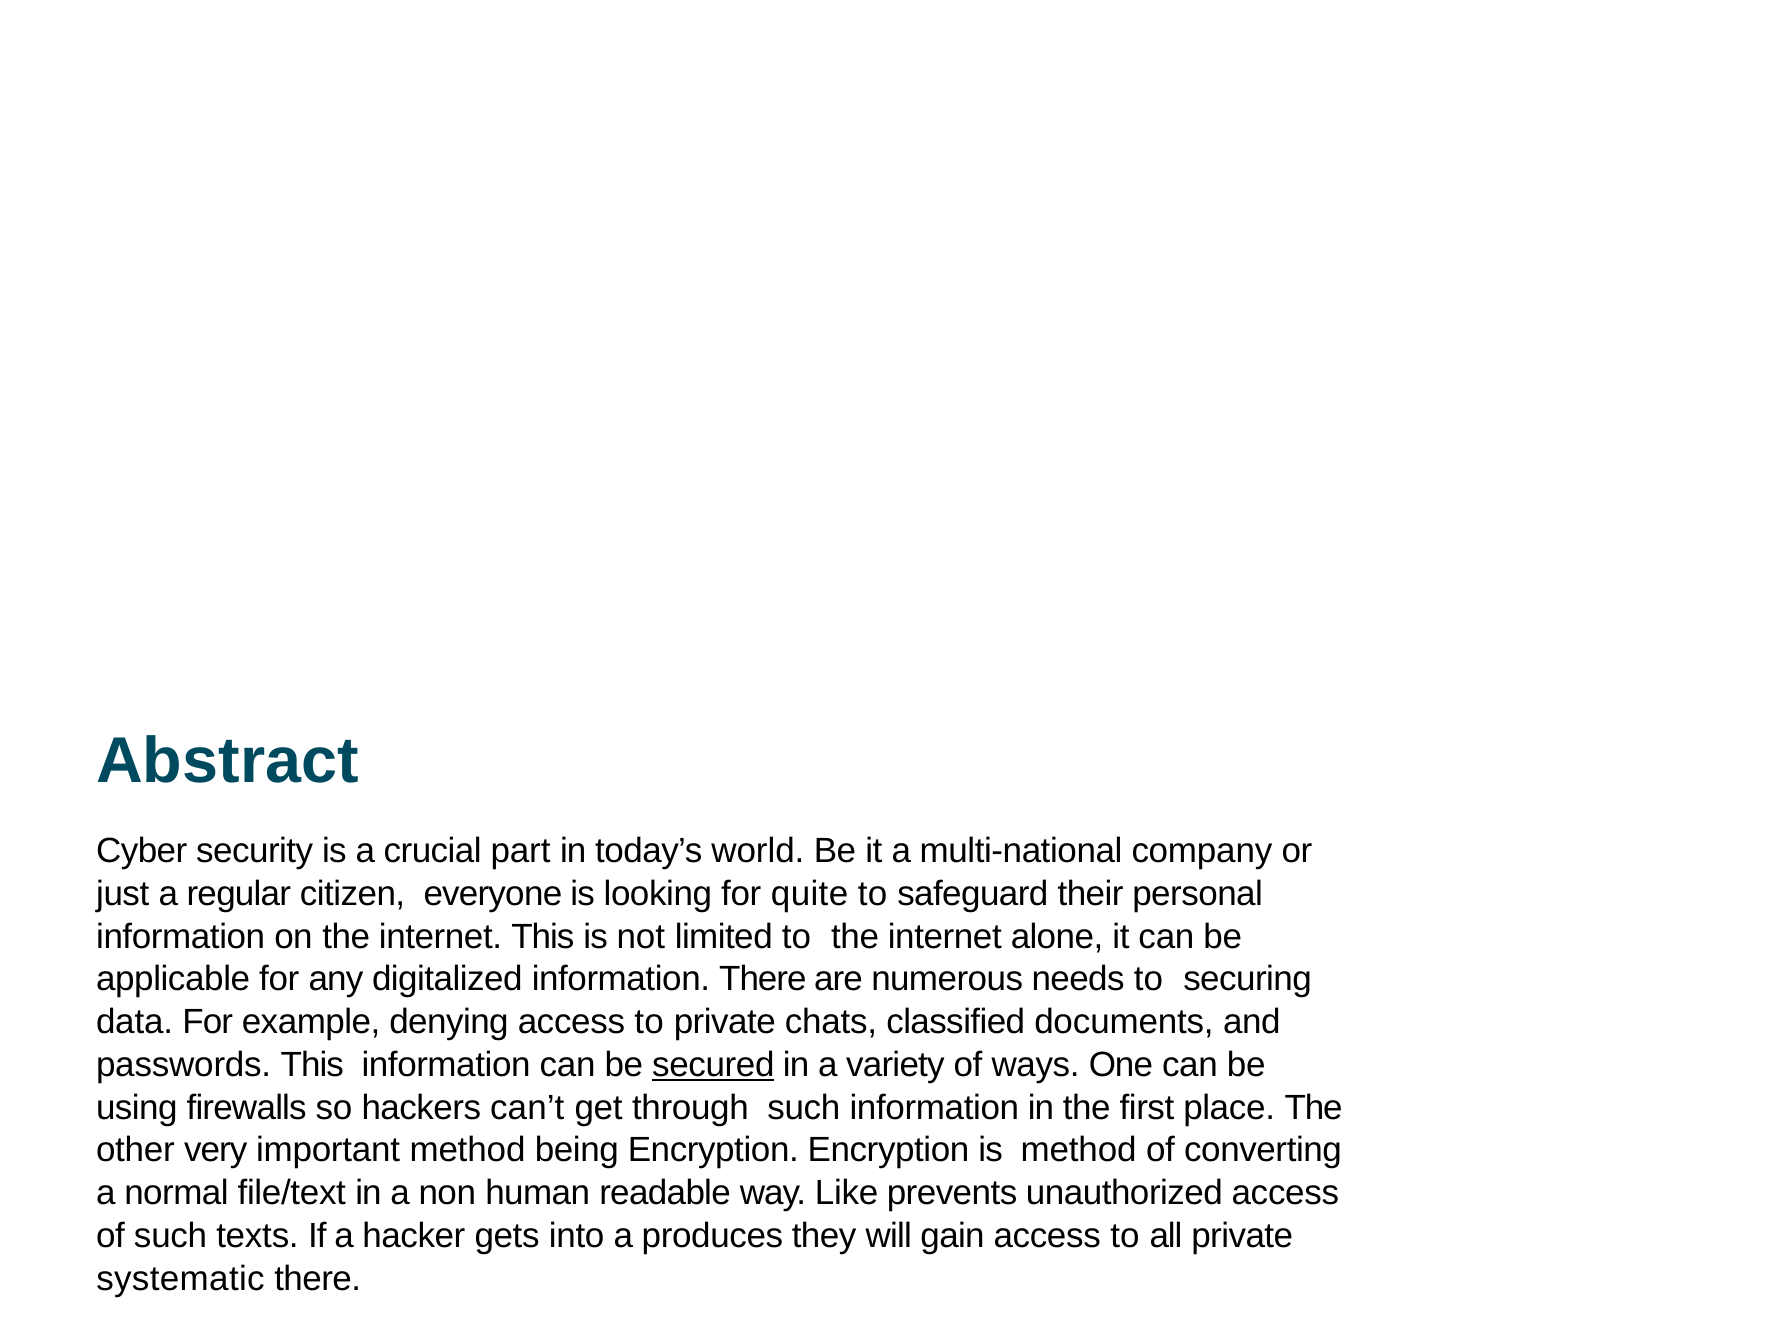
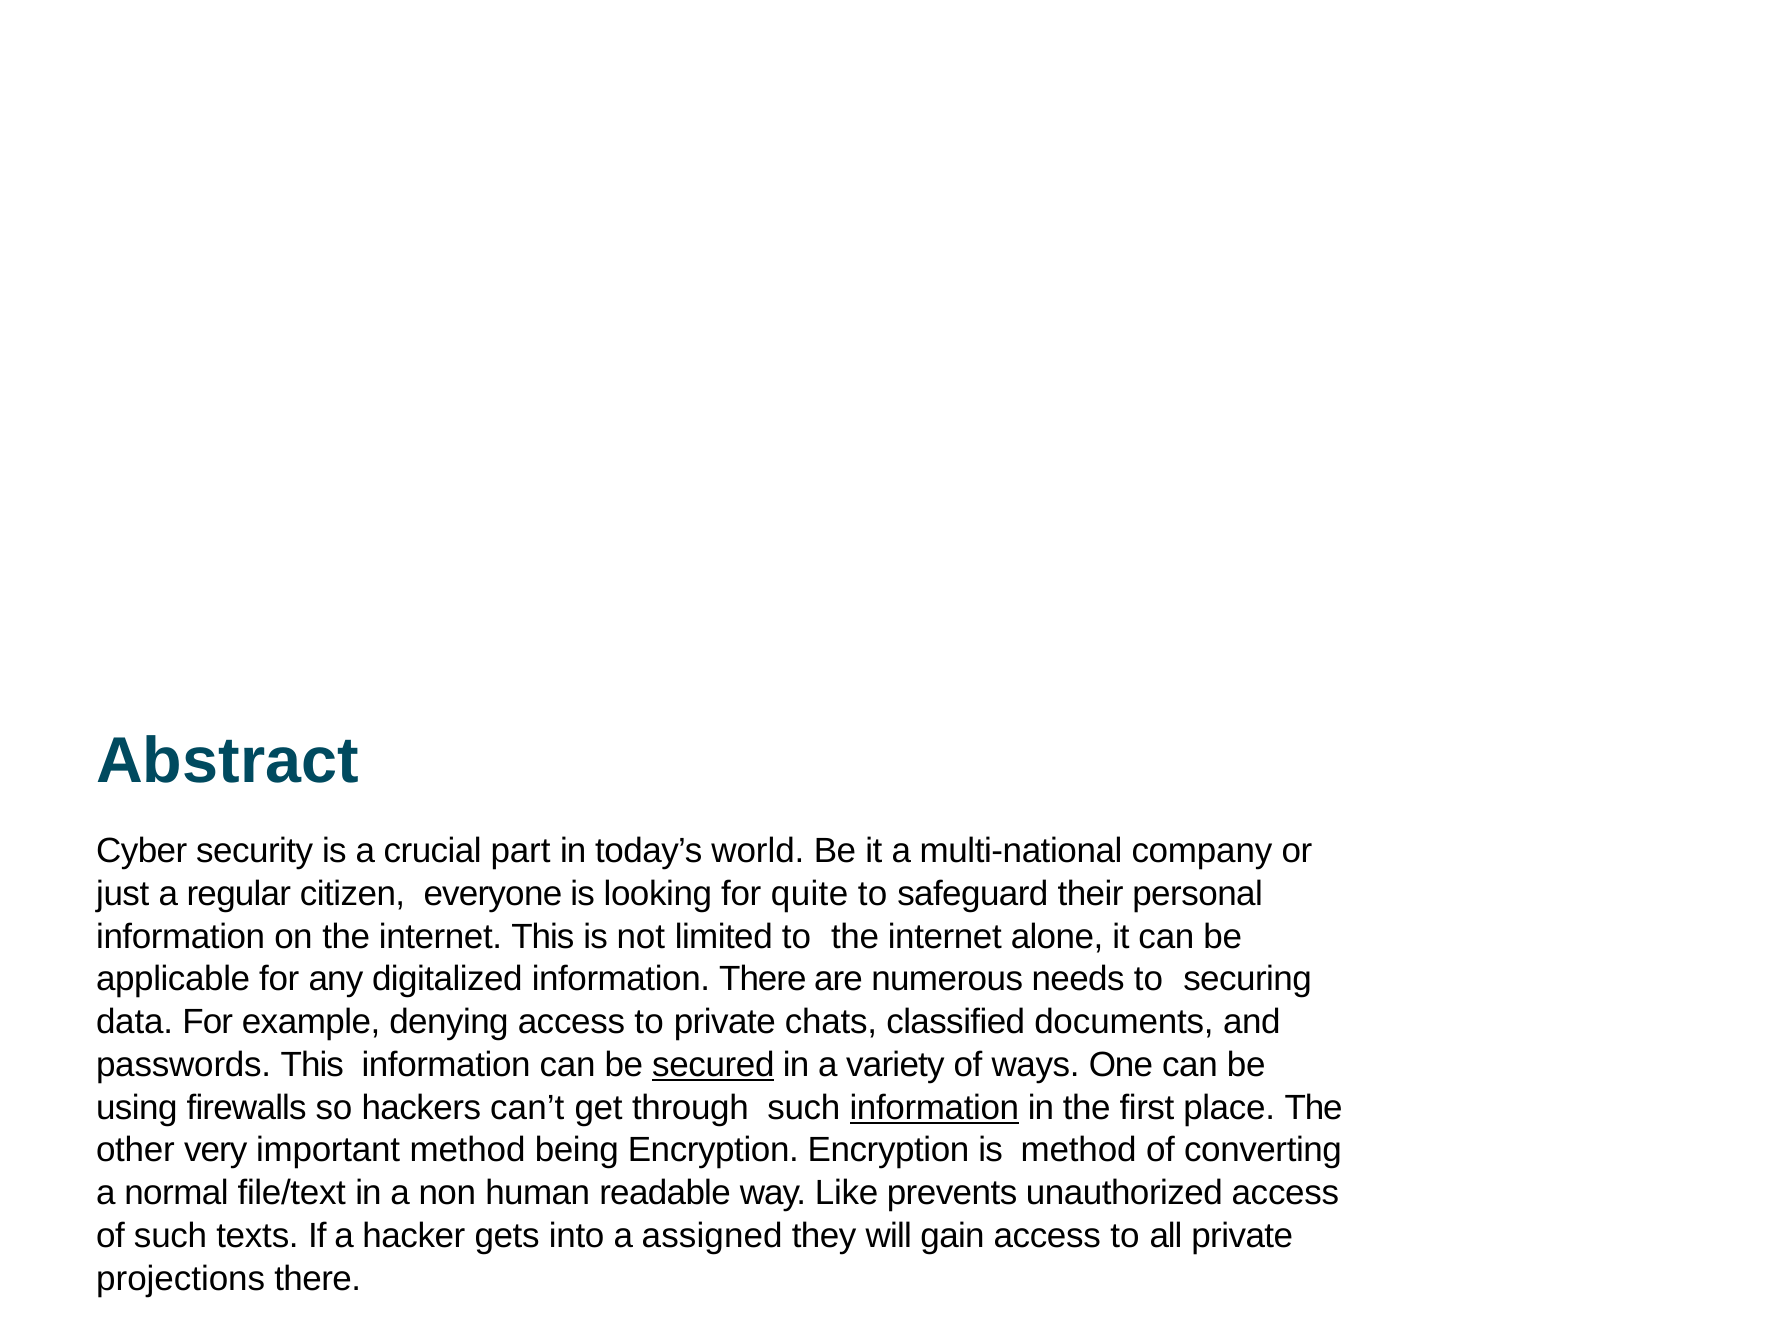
information underline: none -> present (934, 1108)
produces: produces -> assigned (712, 1236)
systematic: systematic -> projections (181, 1279)
